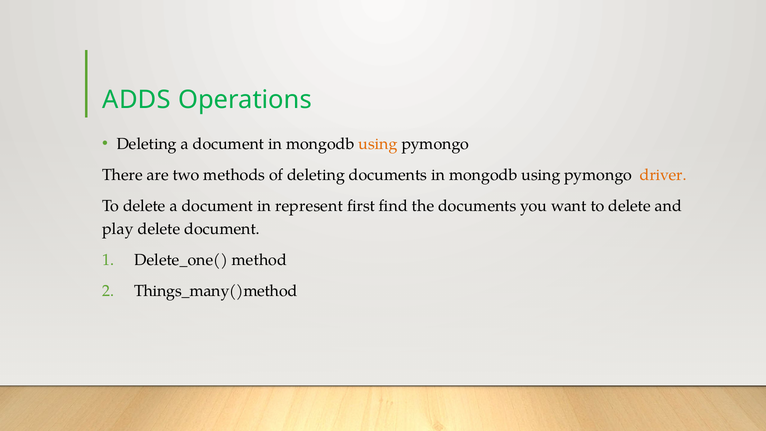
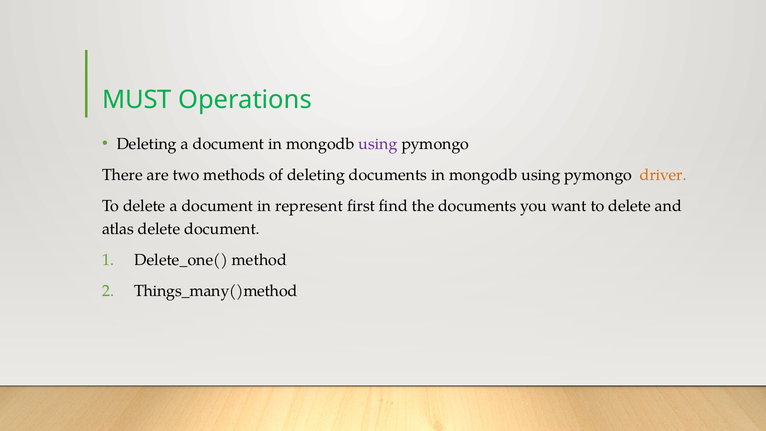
ADDS: ADDS -> MUST (137, 100)
using colour: orange -> purple (378, 144)
play: play -> atlas (118, 229)
